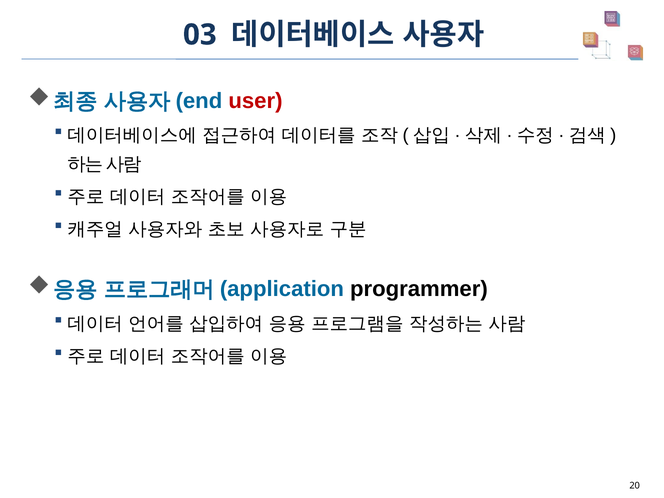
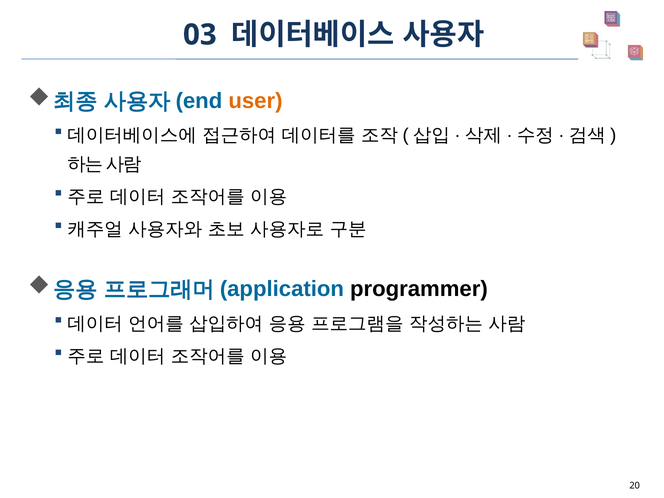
user colour: red -> orange (255, 101)
